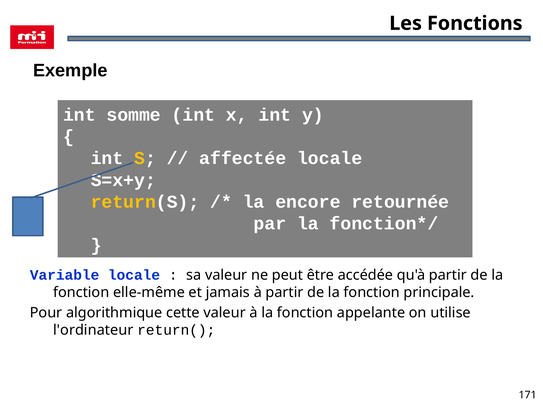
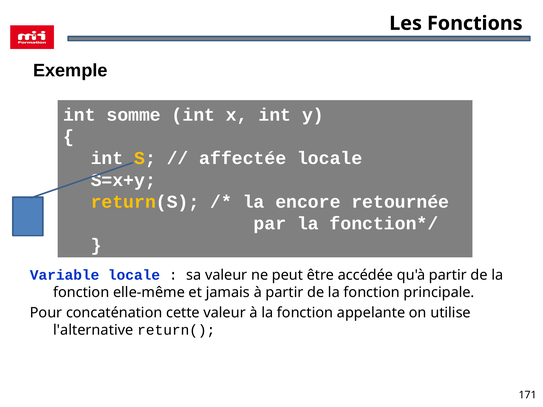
algorithmique: algorithmique -> concaténation (114, 313)
l'ordinateur: l'ordinateur -> l'alternative (93, 330)
